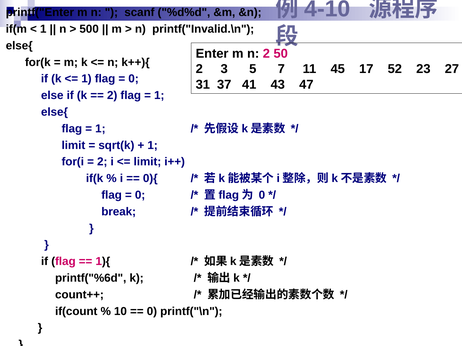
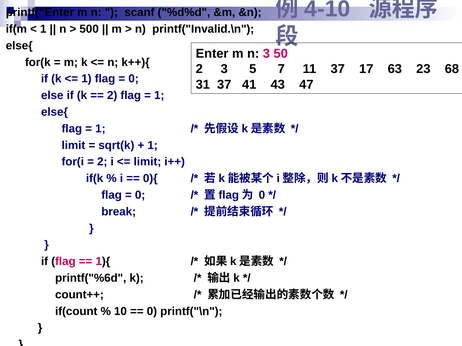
n 2: 2 -> 3 (266, 54)
11 45: 45 -> 37 (338, 69)
52: 52 -> 63 (395, 69)
27: 27 -> 68 (452, 69)
